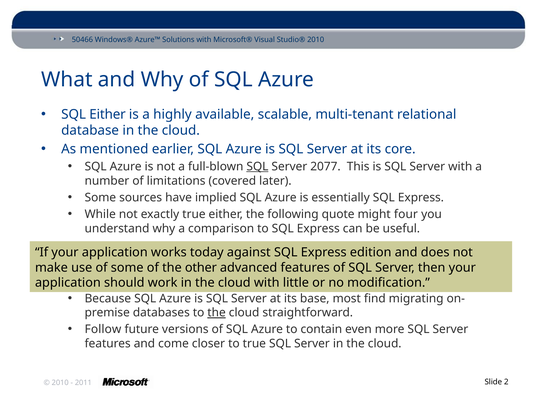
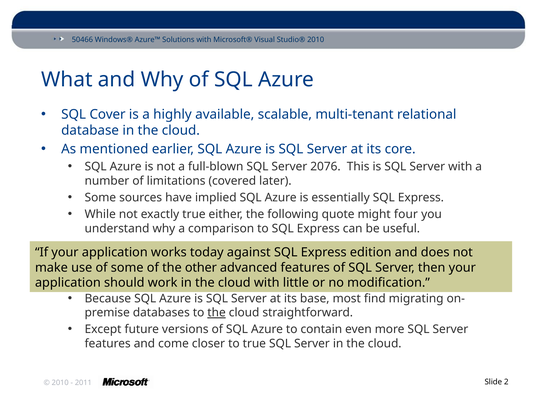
SQL Either: Either -> Cover (108, 114)
SQL underline: present -> none (257, 167)
2077: 2077 -> 2076 (325, 167)
Follow: Follow -> Except (103, 329)
